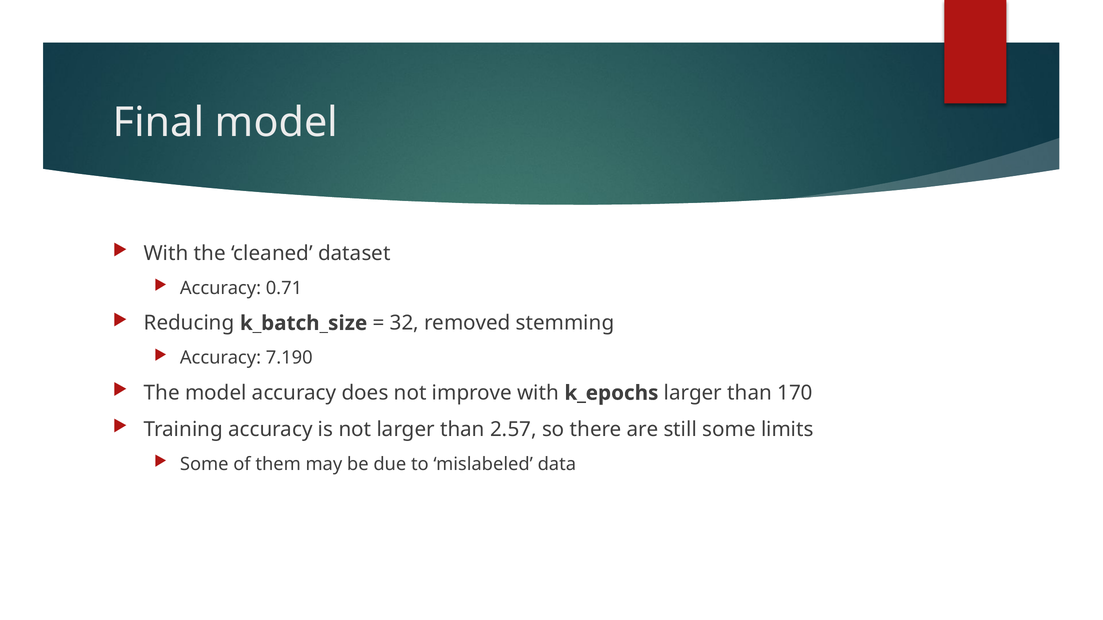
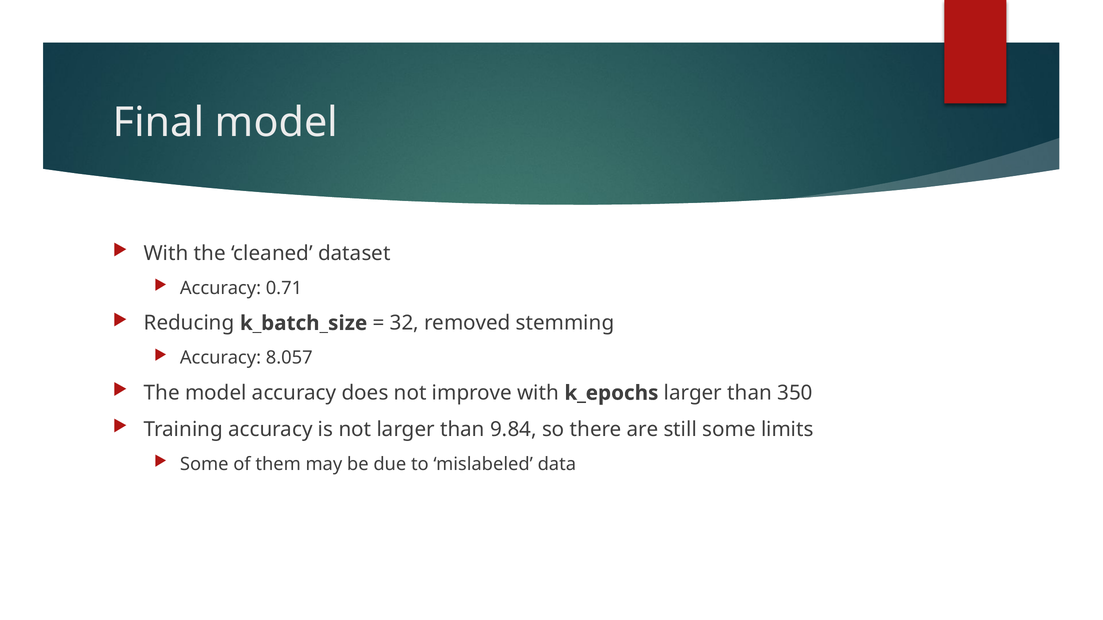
7.190: 7.190 -> 8.057 (289, 358)
170: 170 -> 350 (795, 393)
2.57: 2.57 -> 9.84 (513, 430)
